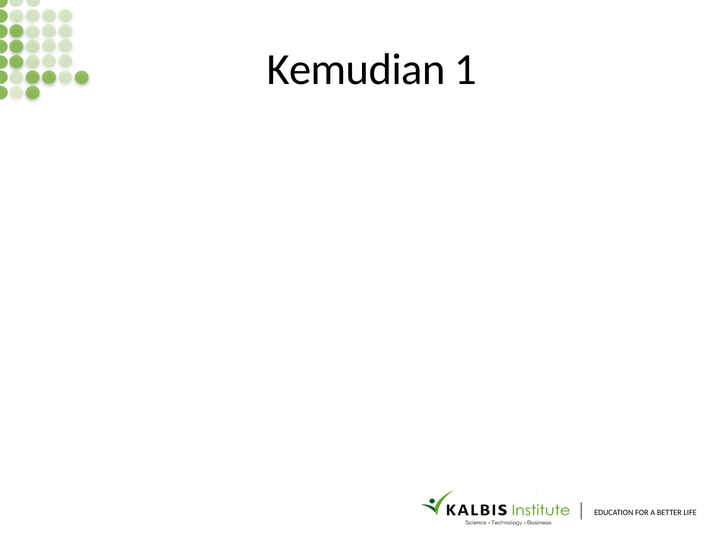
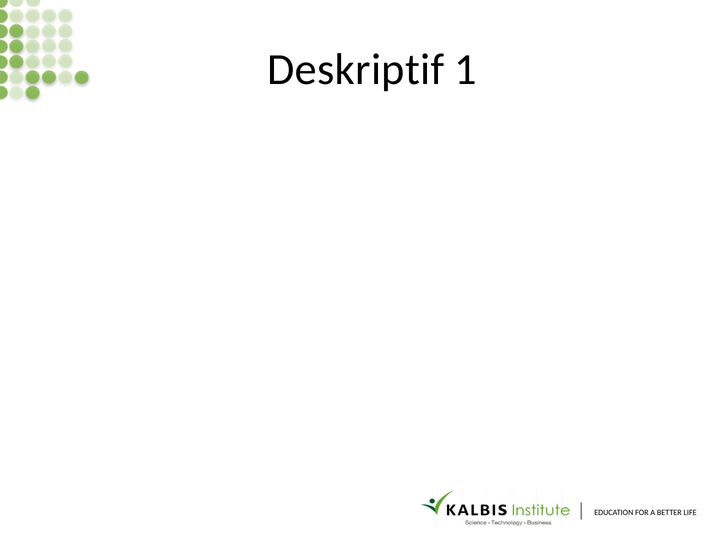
Kemudian: Kemudian -> Deskriptif (356, 70)
